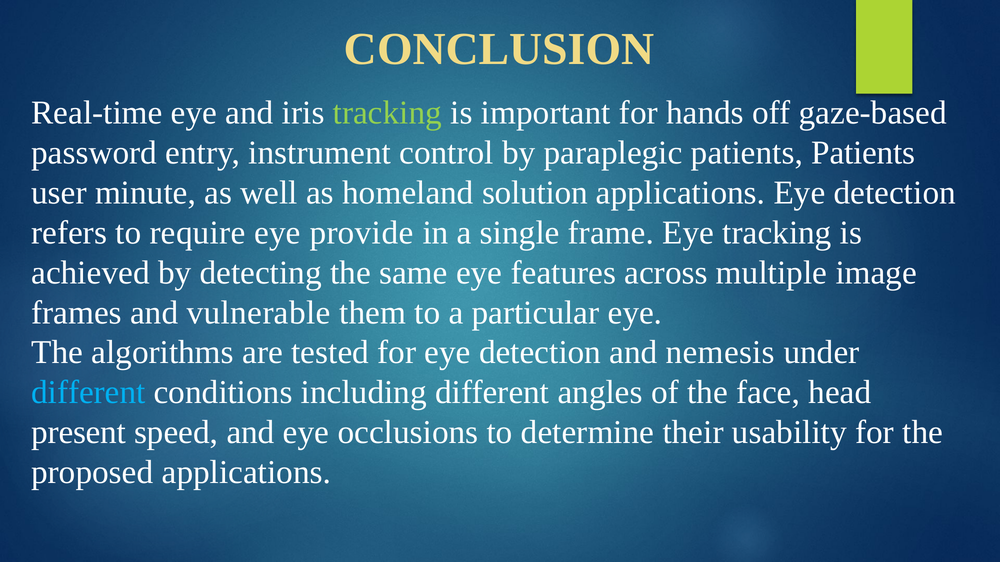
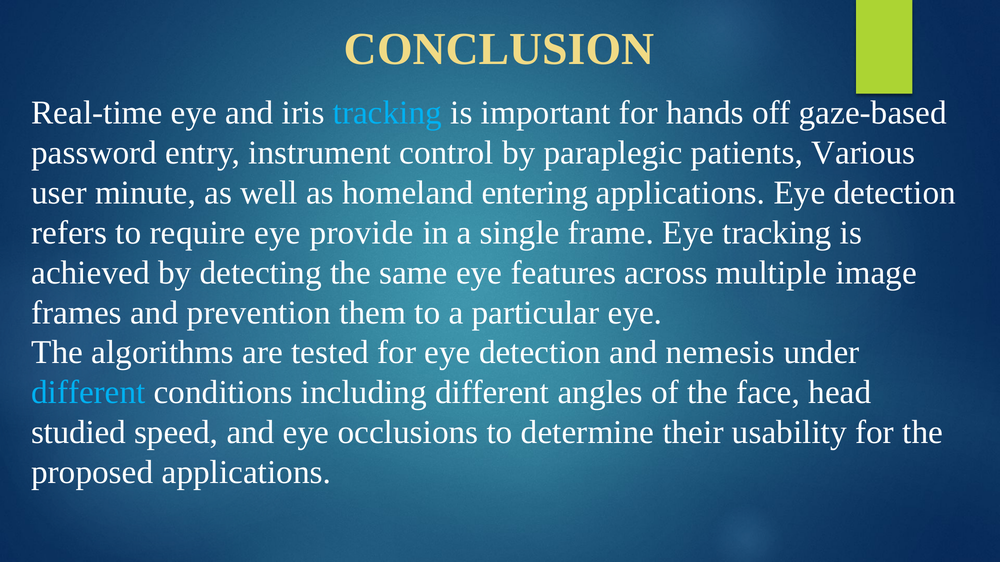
tracking colour: light green -> light blue (387, 113)
patients Patients: Patients -> Various (863, 153)
solution: solution -> entering (535, 193)
vulnerable: vulnerable -> prevention (259, 313)
present: present -> studied (79, 433)
